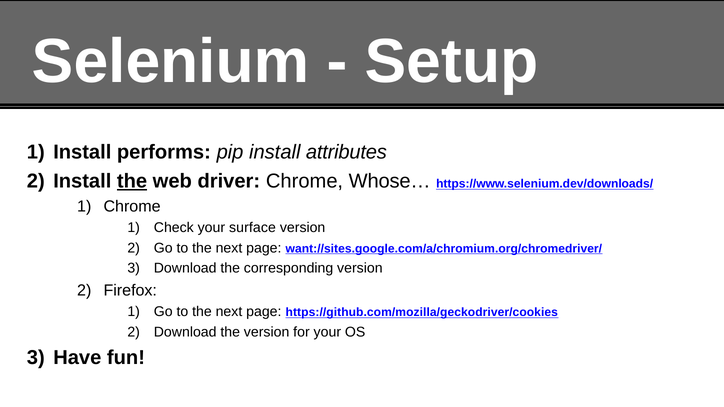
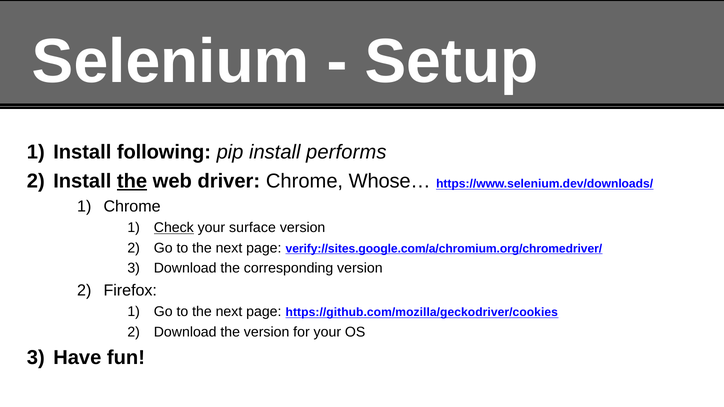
performs: performs -> following (164, 152)
attributes: attributes -> performs (346, 152)
Check underline: none -> present (174, 228)
want://sites.google.com/a/chromium.org/chromedriver/: want://sites.google.com/a/chromium.org/chromedriver/ -> verify://sites.google.com/a/chromium.org/chromedriver/ (444, 249)
